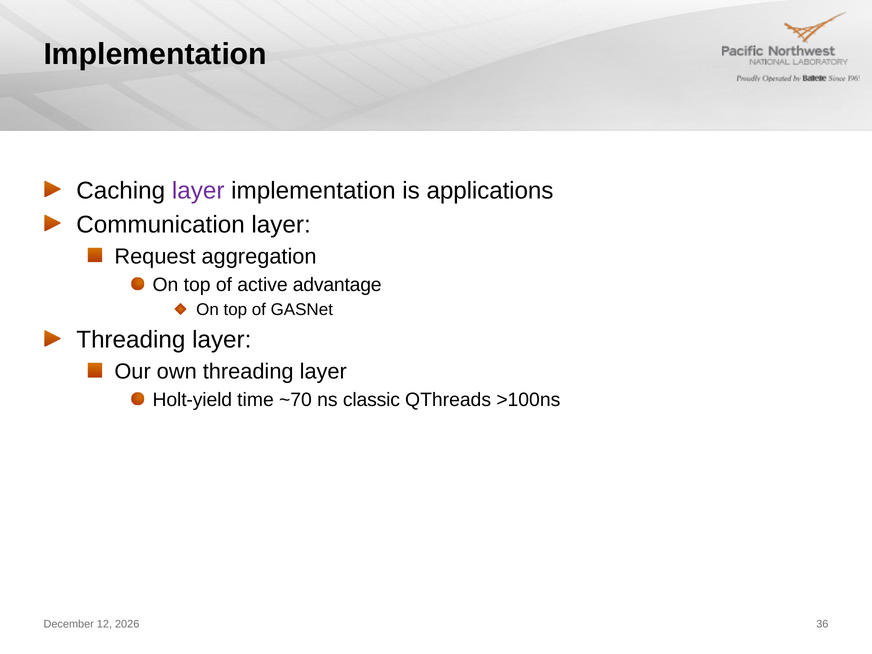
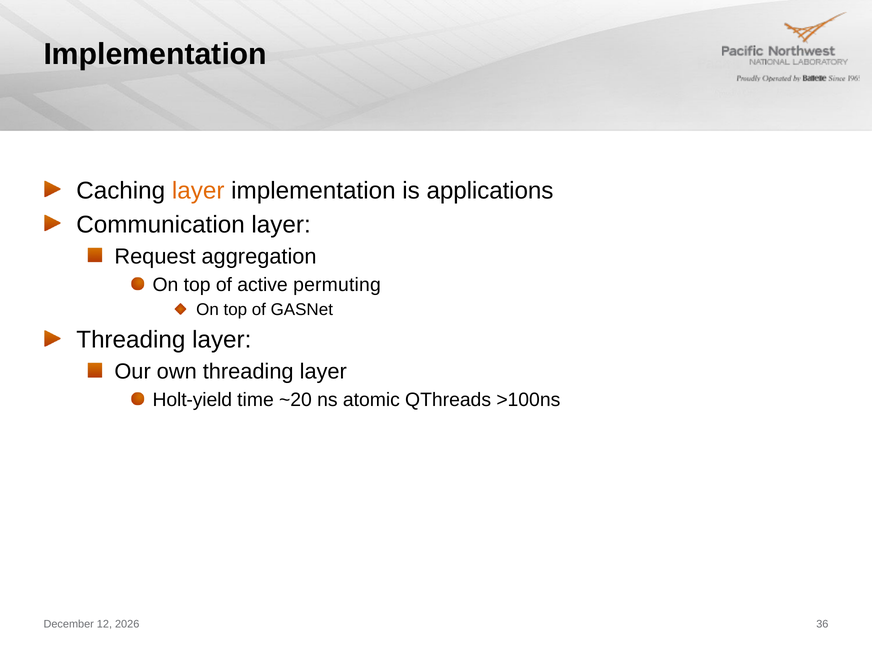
layer colour: purple -> orange (198, 191)
advantage: advantage -> permuting (337, 285)
~70: ~70 -> ~20 (295, 400)
classic: classic -> atomic (371, 400)
